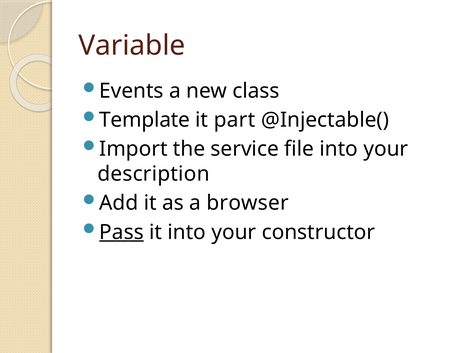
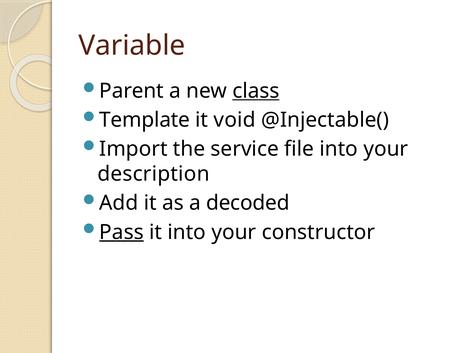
Events: Events -> Parent (132, 91)
class underline: none -> present (256, 91)
part: part -> void (235, 120)
browser: browser -> decoded (248, 203)
